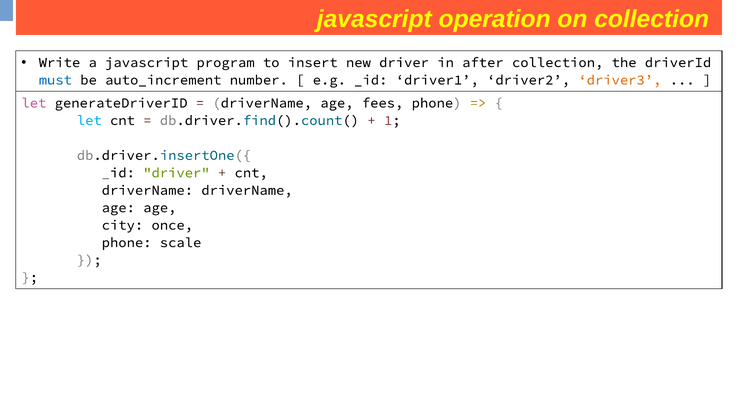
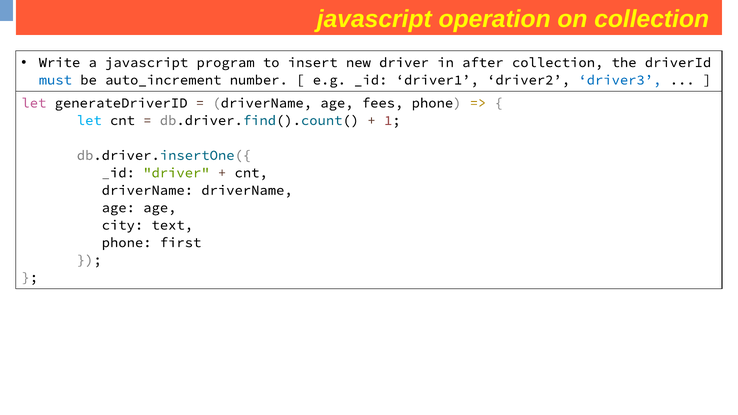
driver3 colour: orange -> blue (620, 80)
once: once -> text (172, 225)
scale: scale -> first (181, 243)
